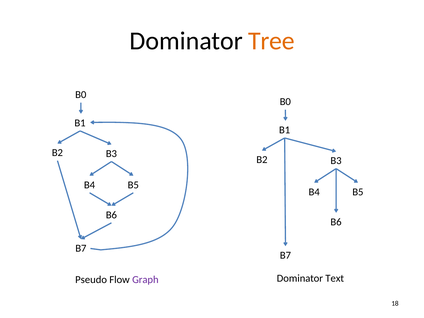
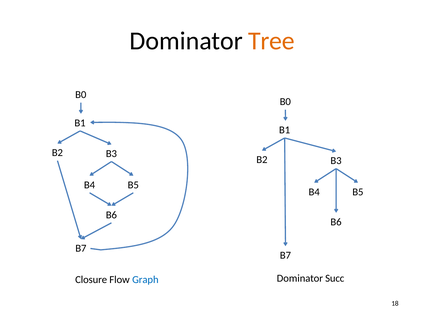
Text: Text -> Succ (335, 278)
Pseudo: Pseudo -> Closure (91, 280)
Graph colour: purple -> blue (145, 280)
